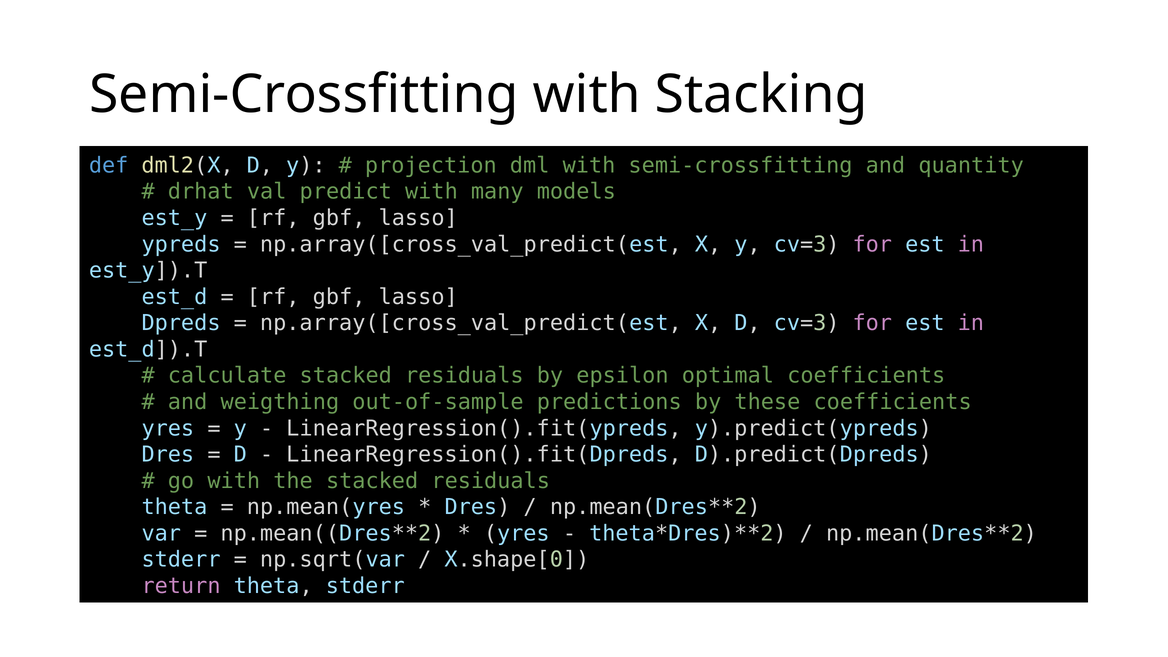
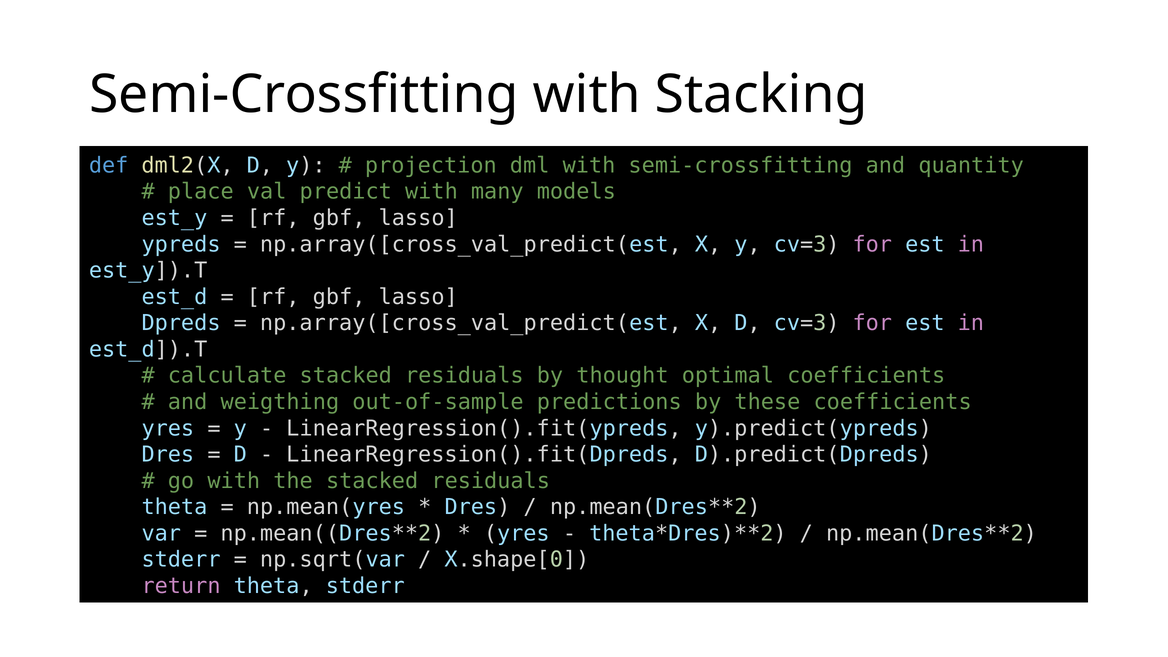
drhat: drhat -> place (201, 192)
epsilon: epsilon -> thought (622, 376)
